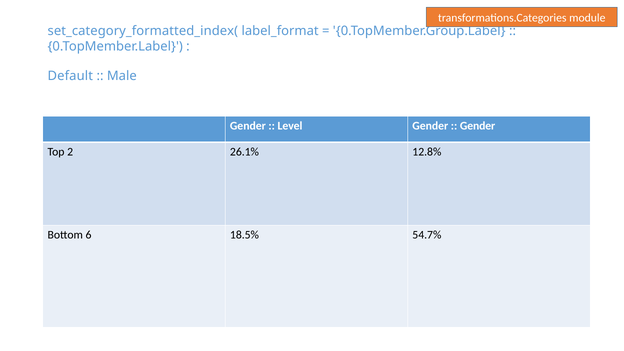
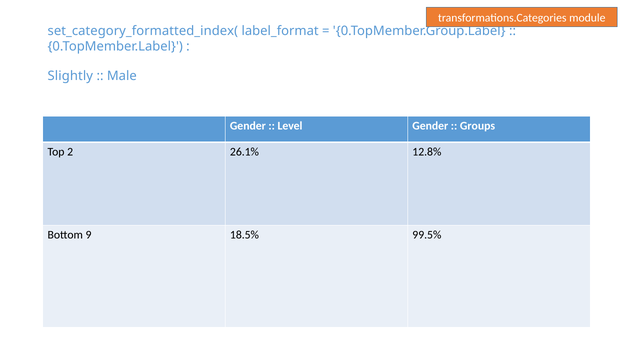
Default: Default -> Slightly (70, 76)
Gender: Gender -> Groups (478, 126)
6: 6 -> 9 (88, 235)
54.7%: 54.7% -> 99.5% (427, 235)
